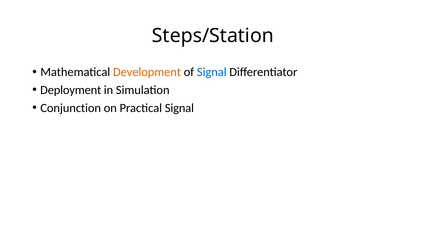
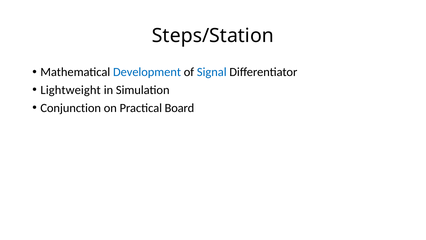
Development colour: orange -> blue (147, 72)
Deployment: Deployment -> Lightweight (71, 90)
Practical Signal: Signal -> Board (179, 108)
